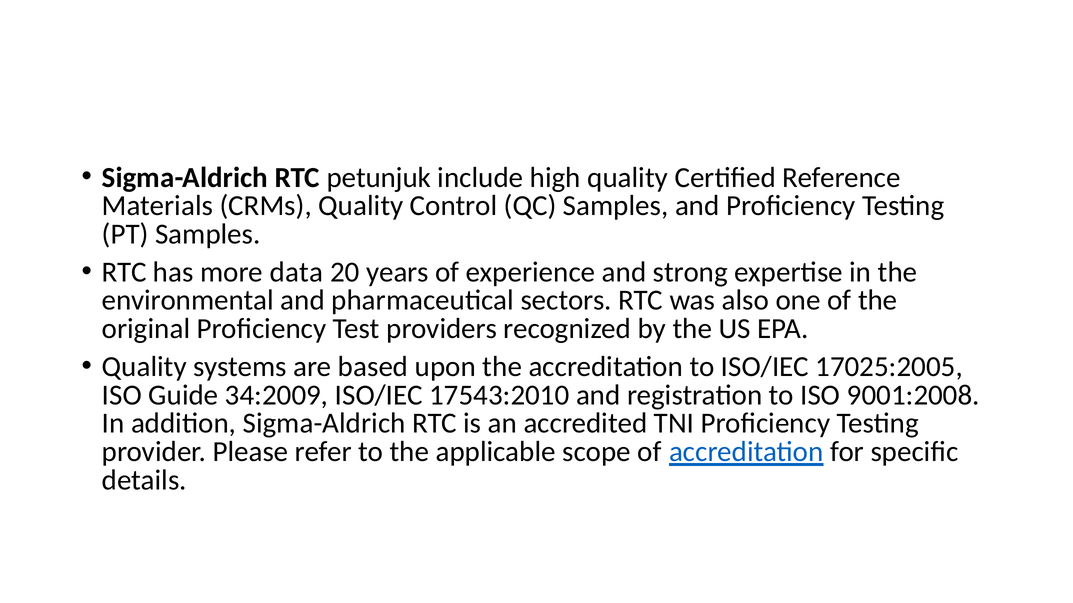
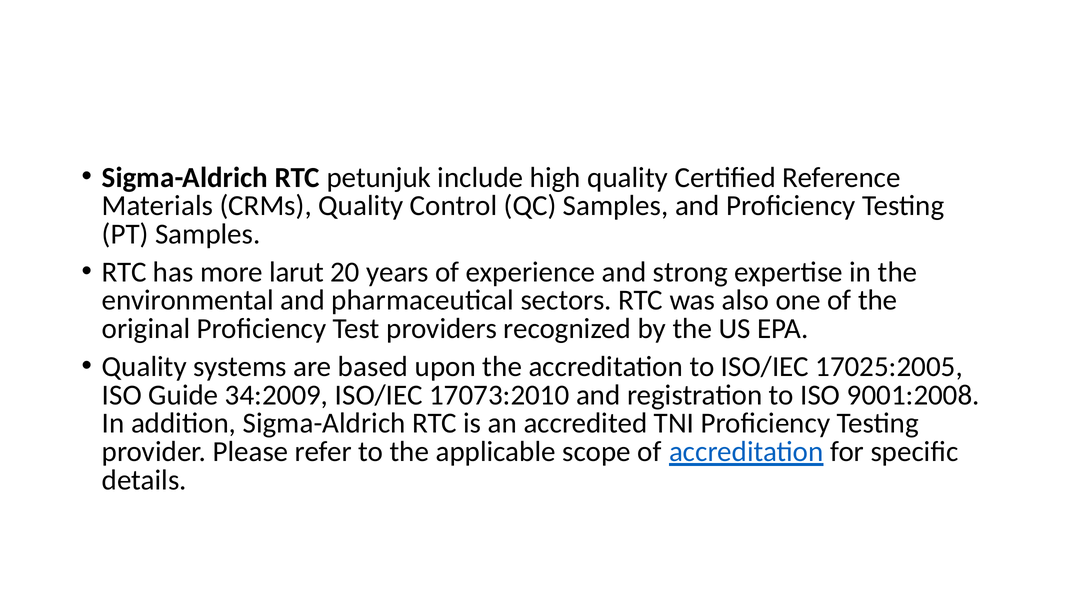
data: data -> larut (297, 272)
17543:2010: 17543:2010 -> 17073:2010 (499, 395)
